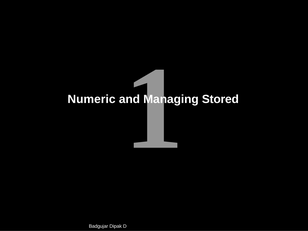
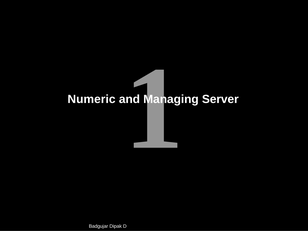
Stored: Stored -> Server (220, 99)
